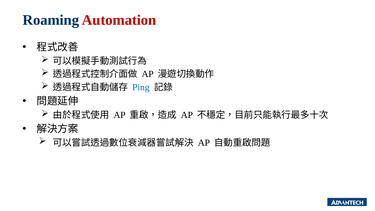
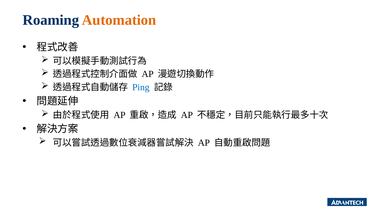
Automation colour: red -> orange (119, 20)
